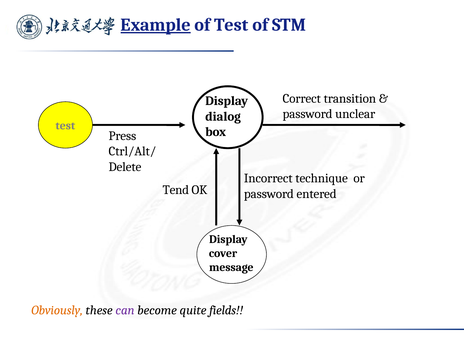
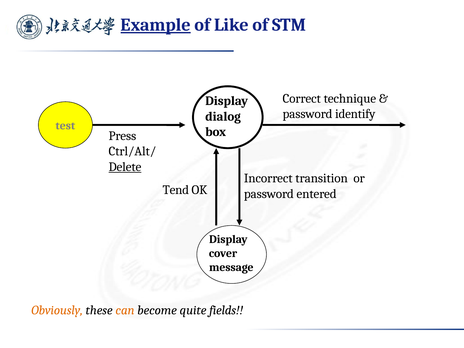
of Test: Test -> Like (231, 25)
transition: transition -> technique (350, 99)
unclear: unclear -> identify (355, 114)
Delete underline: none -> present (125, 167)
technique: technique -> transition (322, 178)
can colour: purple -> orange (125, 310)
